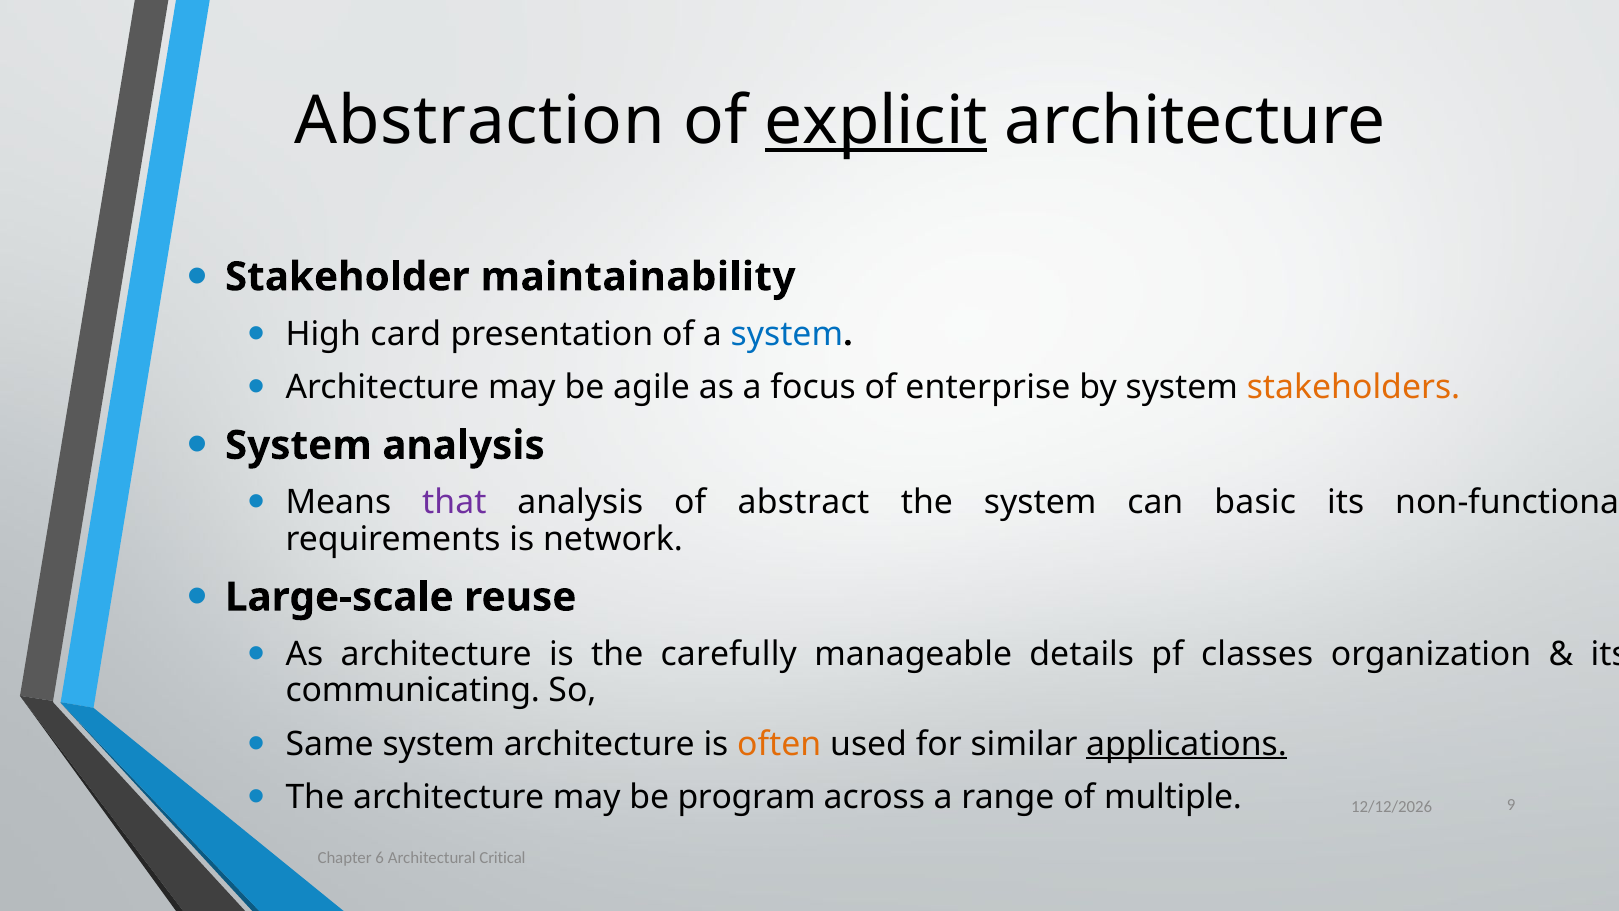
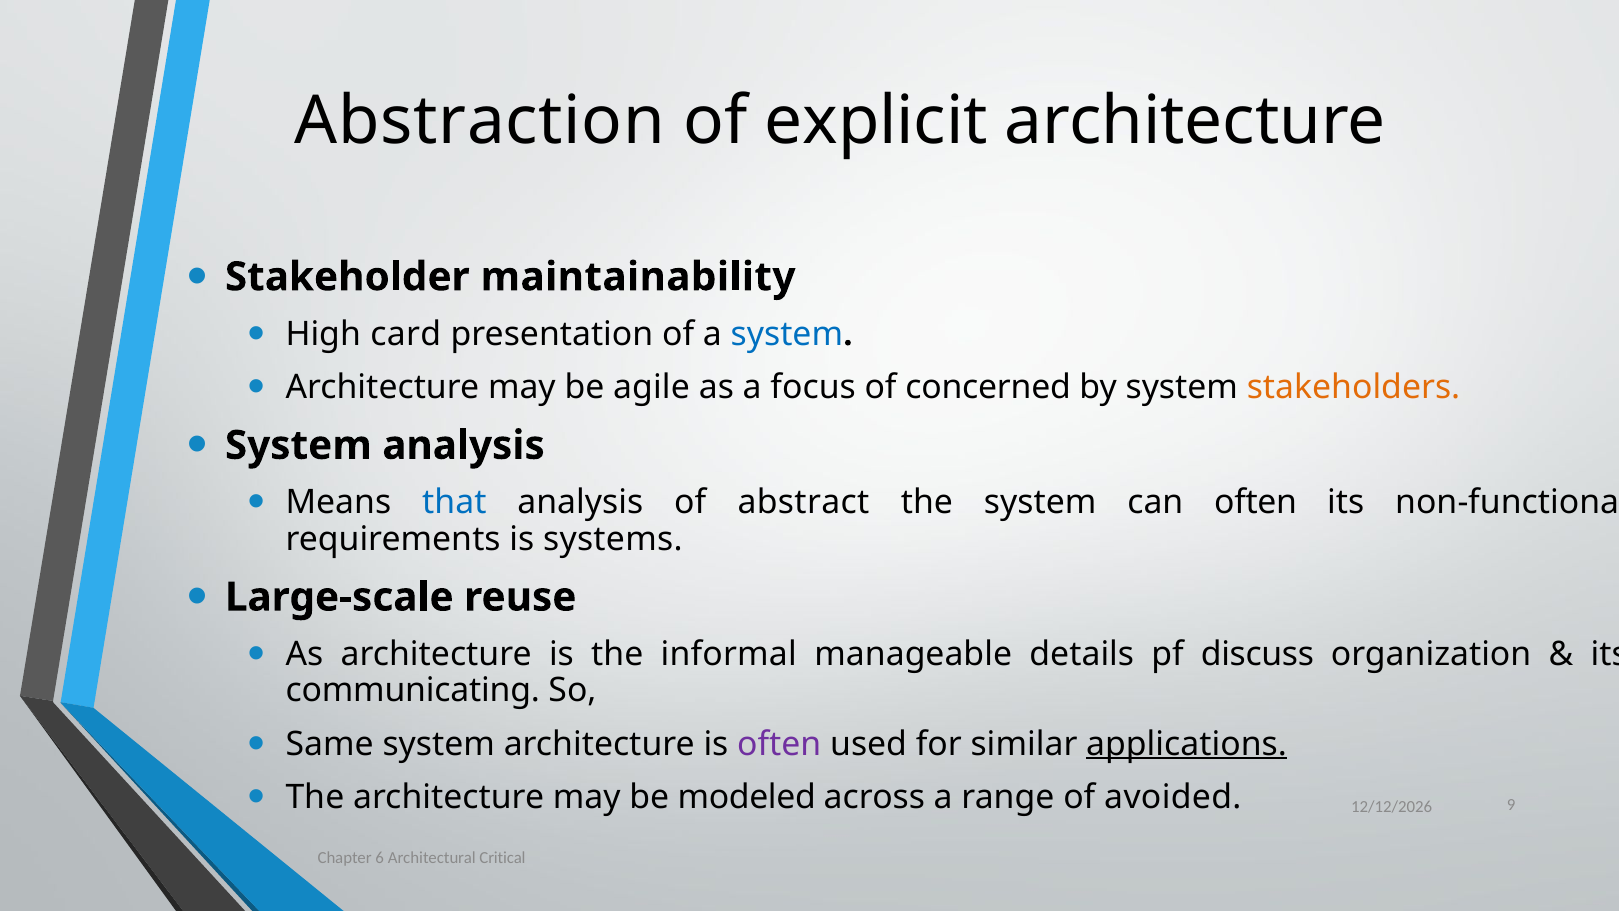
explicit underline: present -> none (876, 121)
enterprise: enterprise -> concerned (988, 387)
that colour: purple -> blue (454, 502)
can basic: basic -> often (1256, 502)
network: network -> systems (613, 539)
carefully: carefully -> informal (729, 654)
classes: classes -> discuss (1257, 654)
often colour: orange -> purple (779, 744)
program: program -> modeled (747, 797)
multiple: multiple -> avoided (1173, 797)
